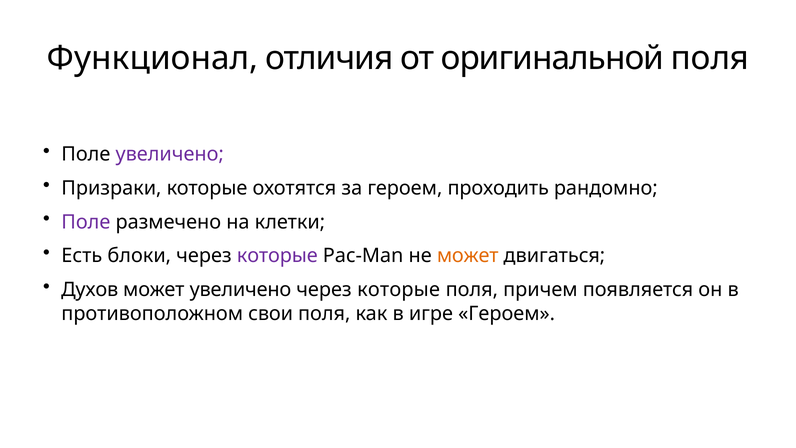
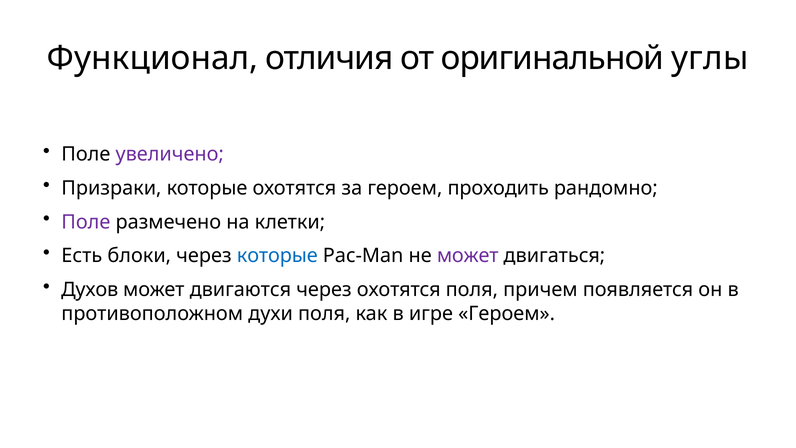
оригинальной поля: поля -> углы (710, 58)
которые colour: purple -> blue (277, 256)
может colour: orange -> purple (468, 256)
может увеличено: увеличено -> двигаются (240, 290)
которые: которые -> охотятся (399, 290)
свои: свои -> духи (271, 314)
